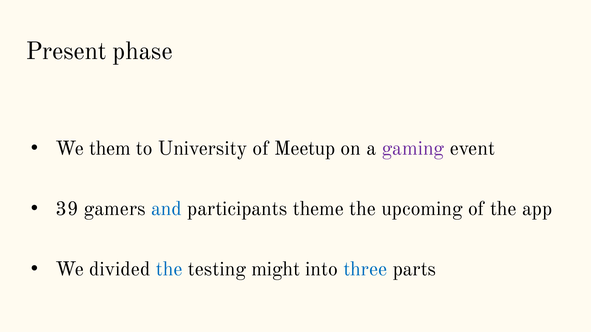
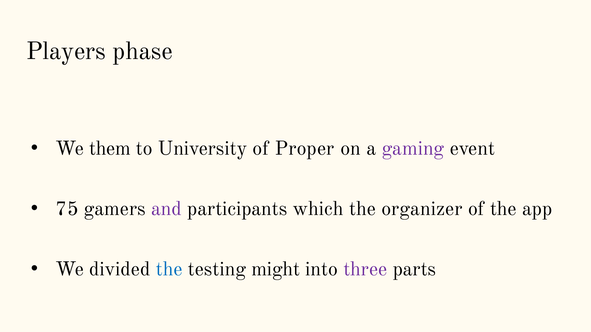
Present: Present -> Players (66, 51)
Meetup: Meetup -> Proper (305, 149)
39: 39 -> 75 (67, 209)
and colour: blue -> purple (166, 209)
theme: theme -> which (318, 209)
upcoming: upcoming -> organizer (422, 209)
three colour: blue -> purple (365, 269)
